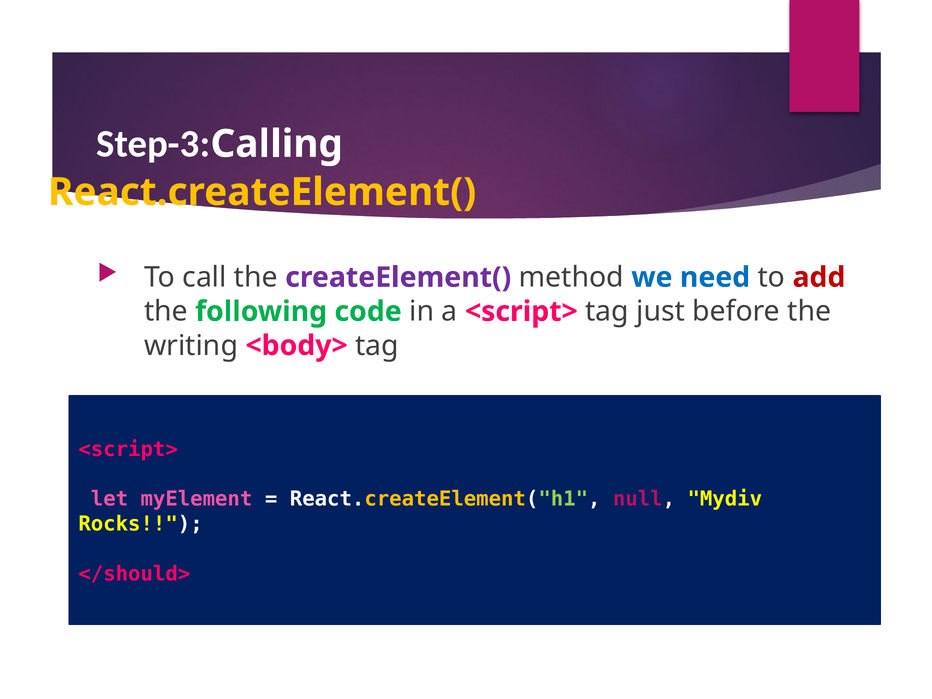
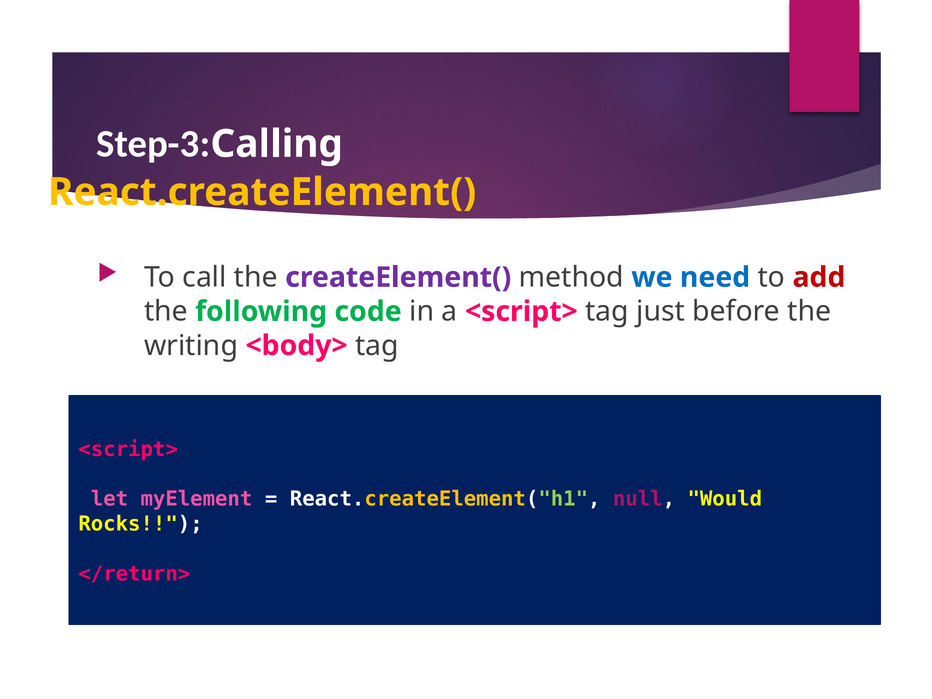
Mydiv: Mydiv -> Would (725, 499)
</should>: </should> -> </return> (134, 574)
